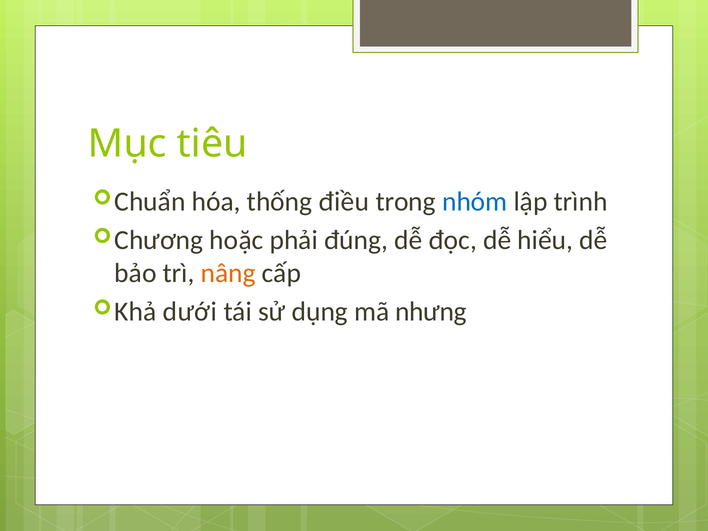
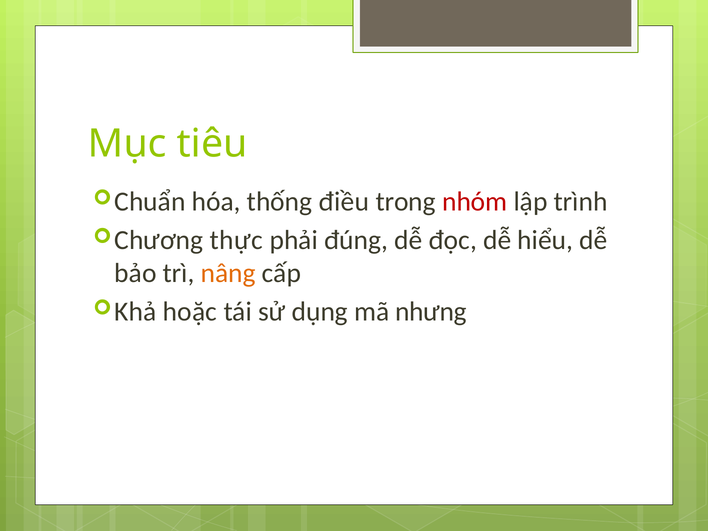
nhóm colour: blue -> red (475, 202)
hoặc: hoặc -> thực (236, 240)
dưới: dưới -> hoặc (190, 312)
